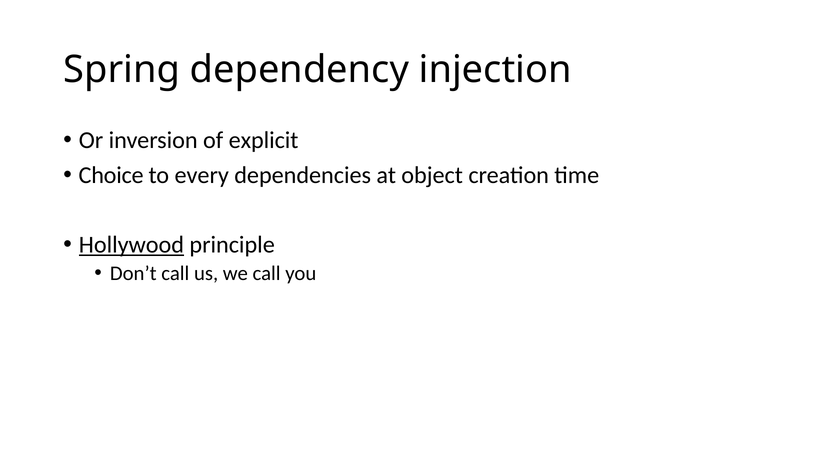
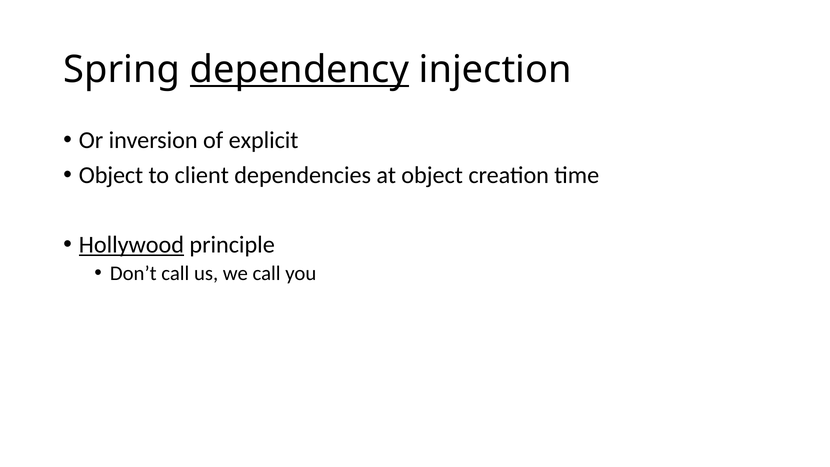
dependency underline: none -> present (299, 70)
Choice: Choice -> Object (111, 175)
every: every -> client (202, 175)
